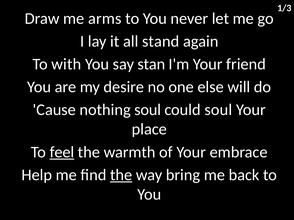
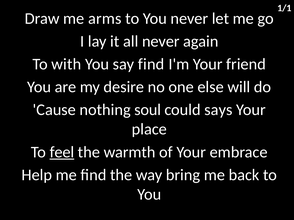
1/3: 1/3 -> 1/1 (284, 8)
all stand: stand -> never (161, 41)
say stan: stan -> find (151, 64)
could soul: soul -> says (218, 110)
the underline: present -> none (121, 175)
